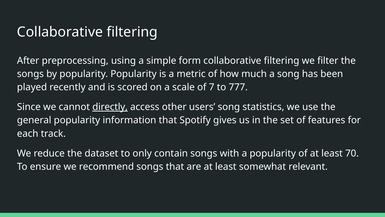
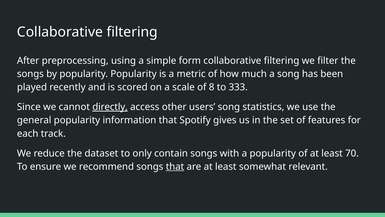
7: 7 -> 8 (212, 87)
777: 777 -> 333 (238, 87)
that underline: none -> present (175, 166)
